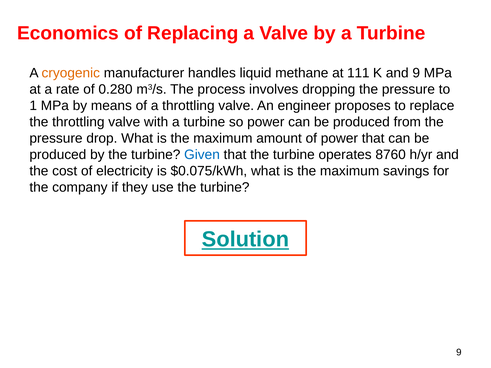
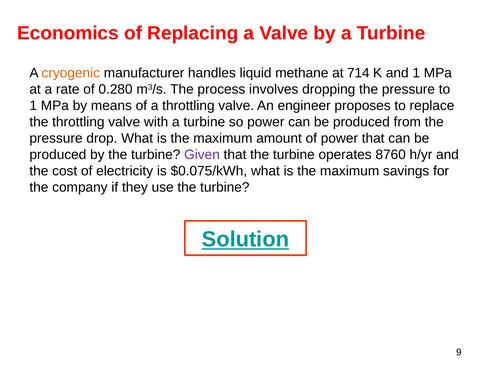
111: 111 -> 714 (358, 73)
and 9: 9 -> 1 (416, 73)
Given colour: blue -> purple (202, 155)
